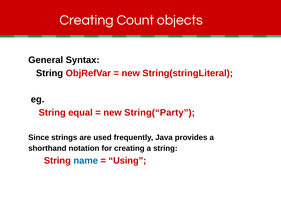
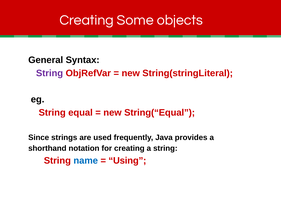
Count: Count -> Some (135, 20)
String colour: black -> purple (50, 73)
String(“Party: String(“Party -> String(“Equal (160, 112)
